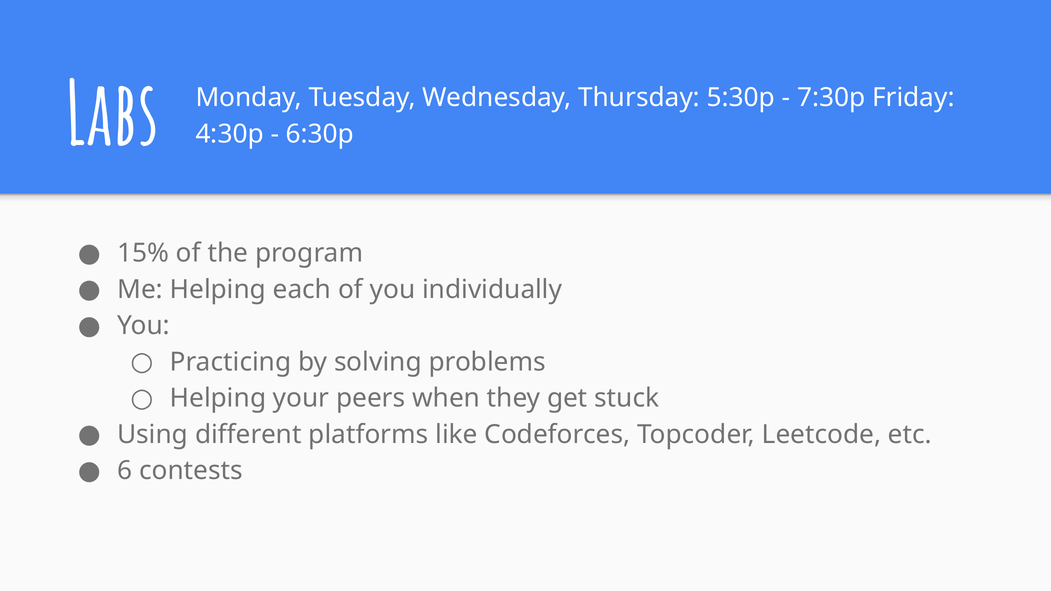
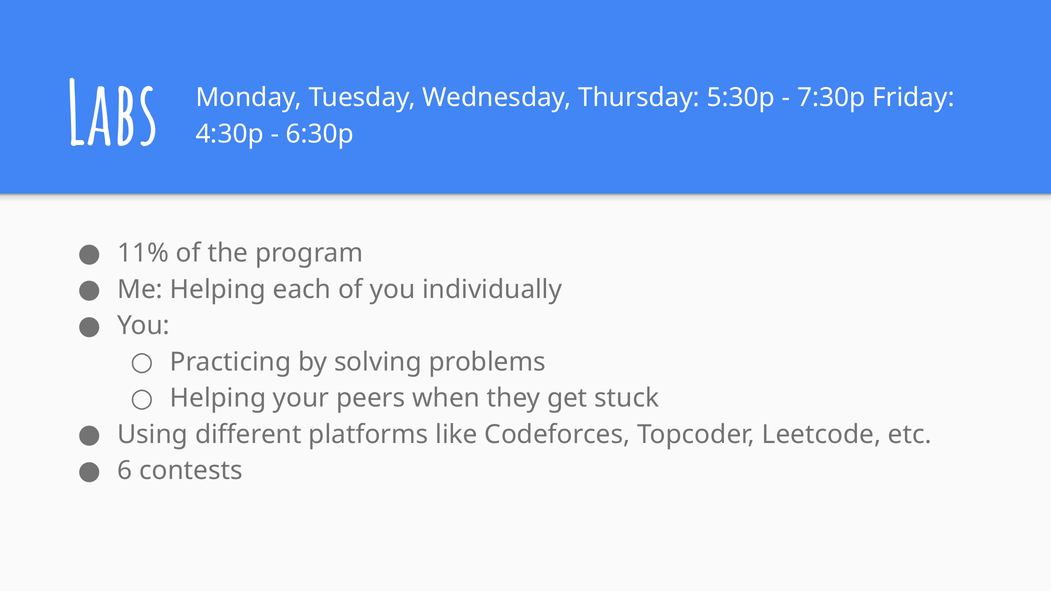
15%: 15% -> 11% (143, 253)
